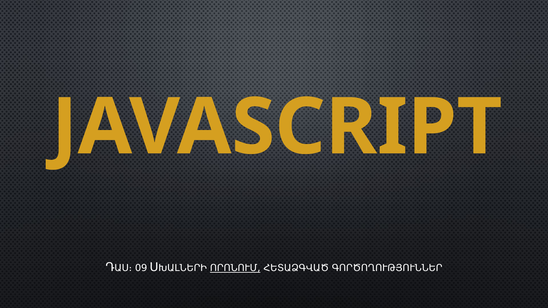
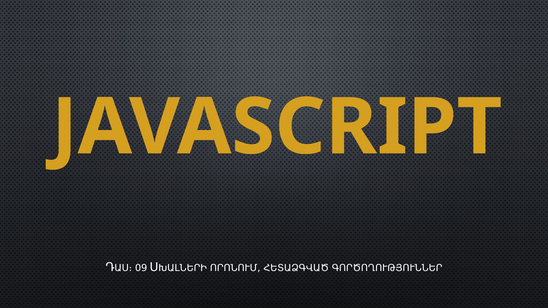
ՈՐՈՆՈՒՄ underline: present -> none (235, 268)
